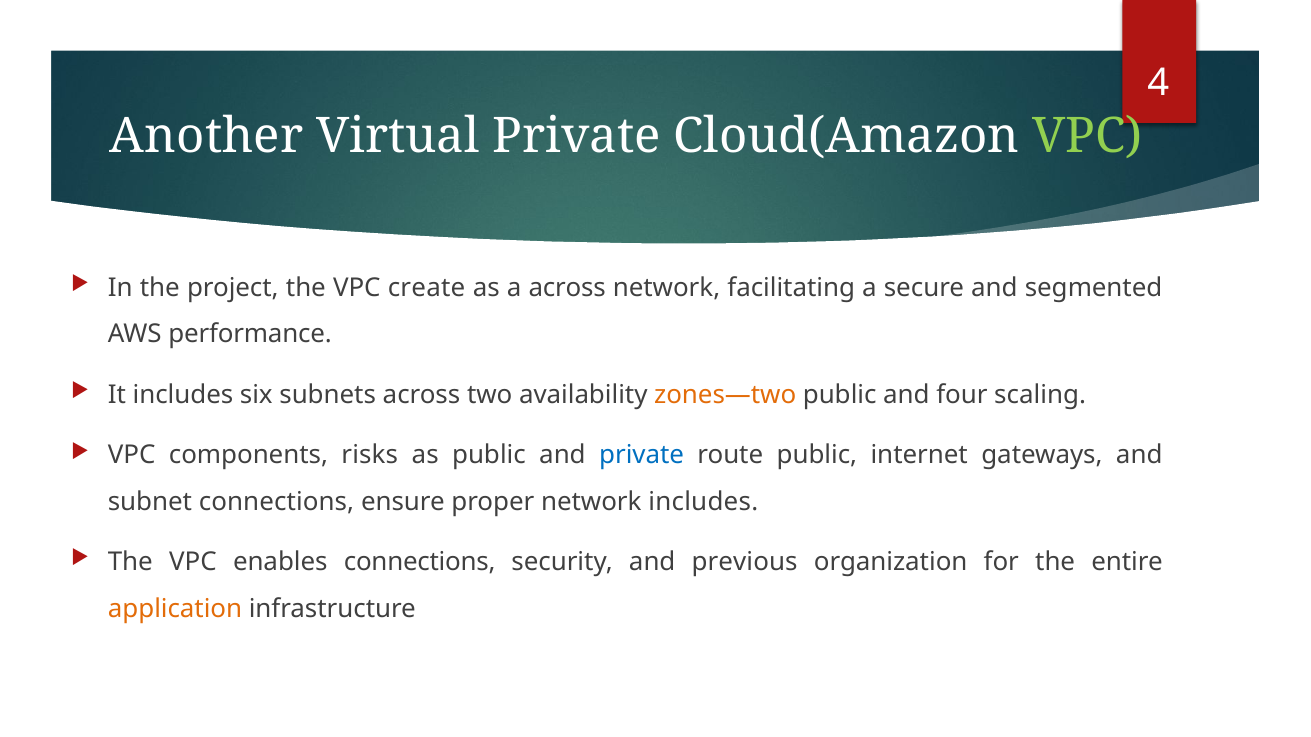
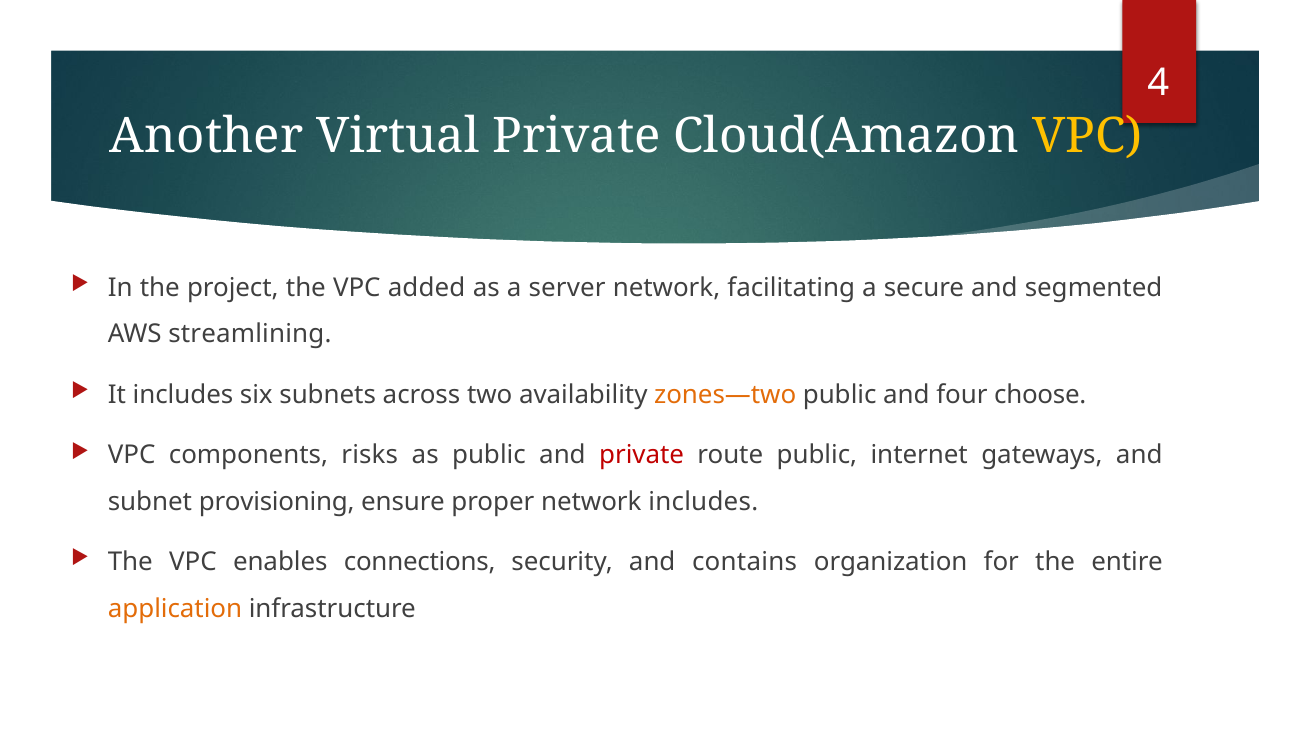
VPC colour: light green -> yellow (1087, 137)
create: create -> added (427, 288)
a across: across -> server (567, 288)
performance: performance -> streamlining (250, 335)
scaling: scaling -> choose (1040, 395)
private colour: blue -> red (642, 455)
subnet connections: connections -> provisioning (277, 502)
previous: previous -> contains (745, 562)
